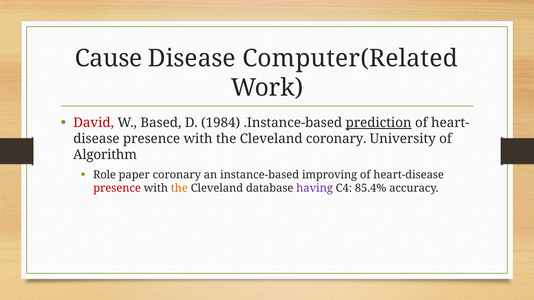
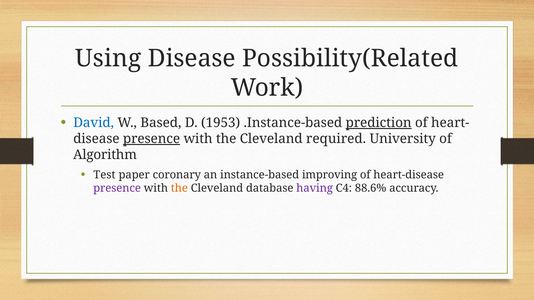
Cause: Cause -> Using (108, 59)
Computer(Related: Computer(Related -> Possibility(Related (350, 59)
David colour: red -> blue (94, 123)
1984: 1984 -> 1953 (221, 123)
presence underline: none -> present (152, 139)
Cleveland coronary: coronary -> required (336, 139)
Role: Role -> Test (104, 175)
presence colour: red -> purple (117, 188)
85.4%: 85.4% -> 88.6% (371, 188)
